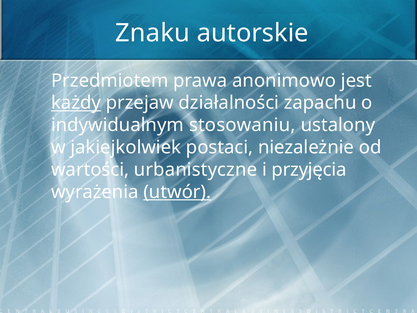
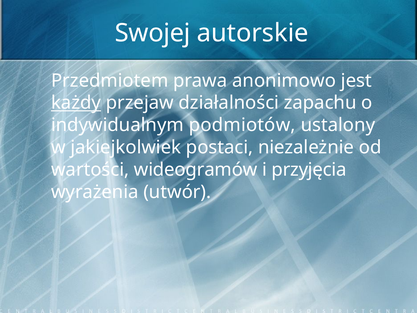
Znaku: Znaku -> Swojej (153, 33)
stosowaniu: stosowaniu -> podmiotów (242, 125)
urbanistyczne: urbanistyczne -> wideogramów (196, 170)
utwór underline: present -> none (177, 192)
